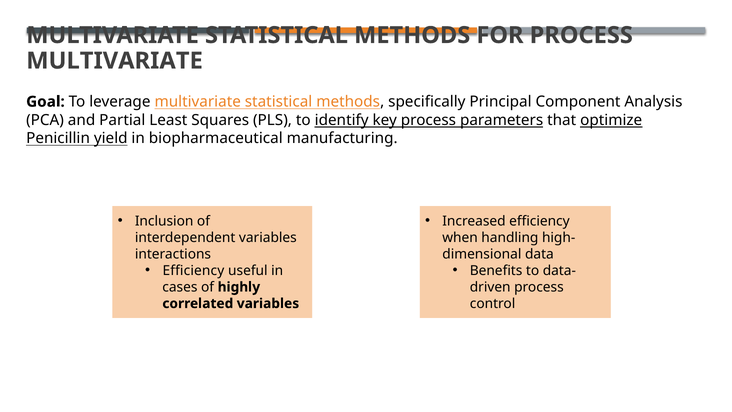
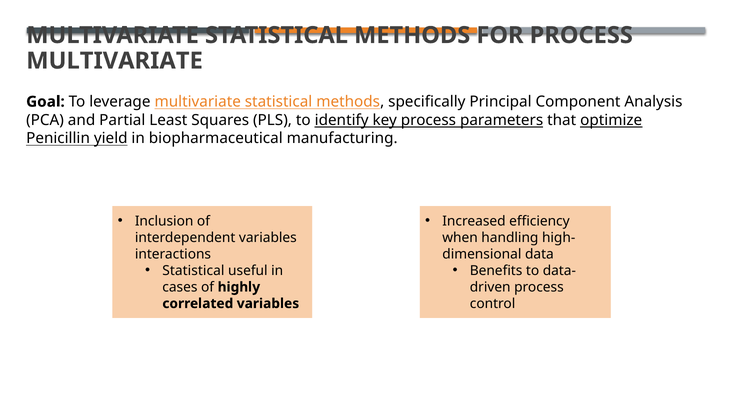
Efficiency: Efficiency -> Statistical (193, 270)
